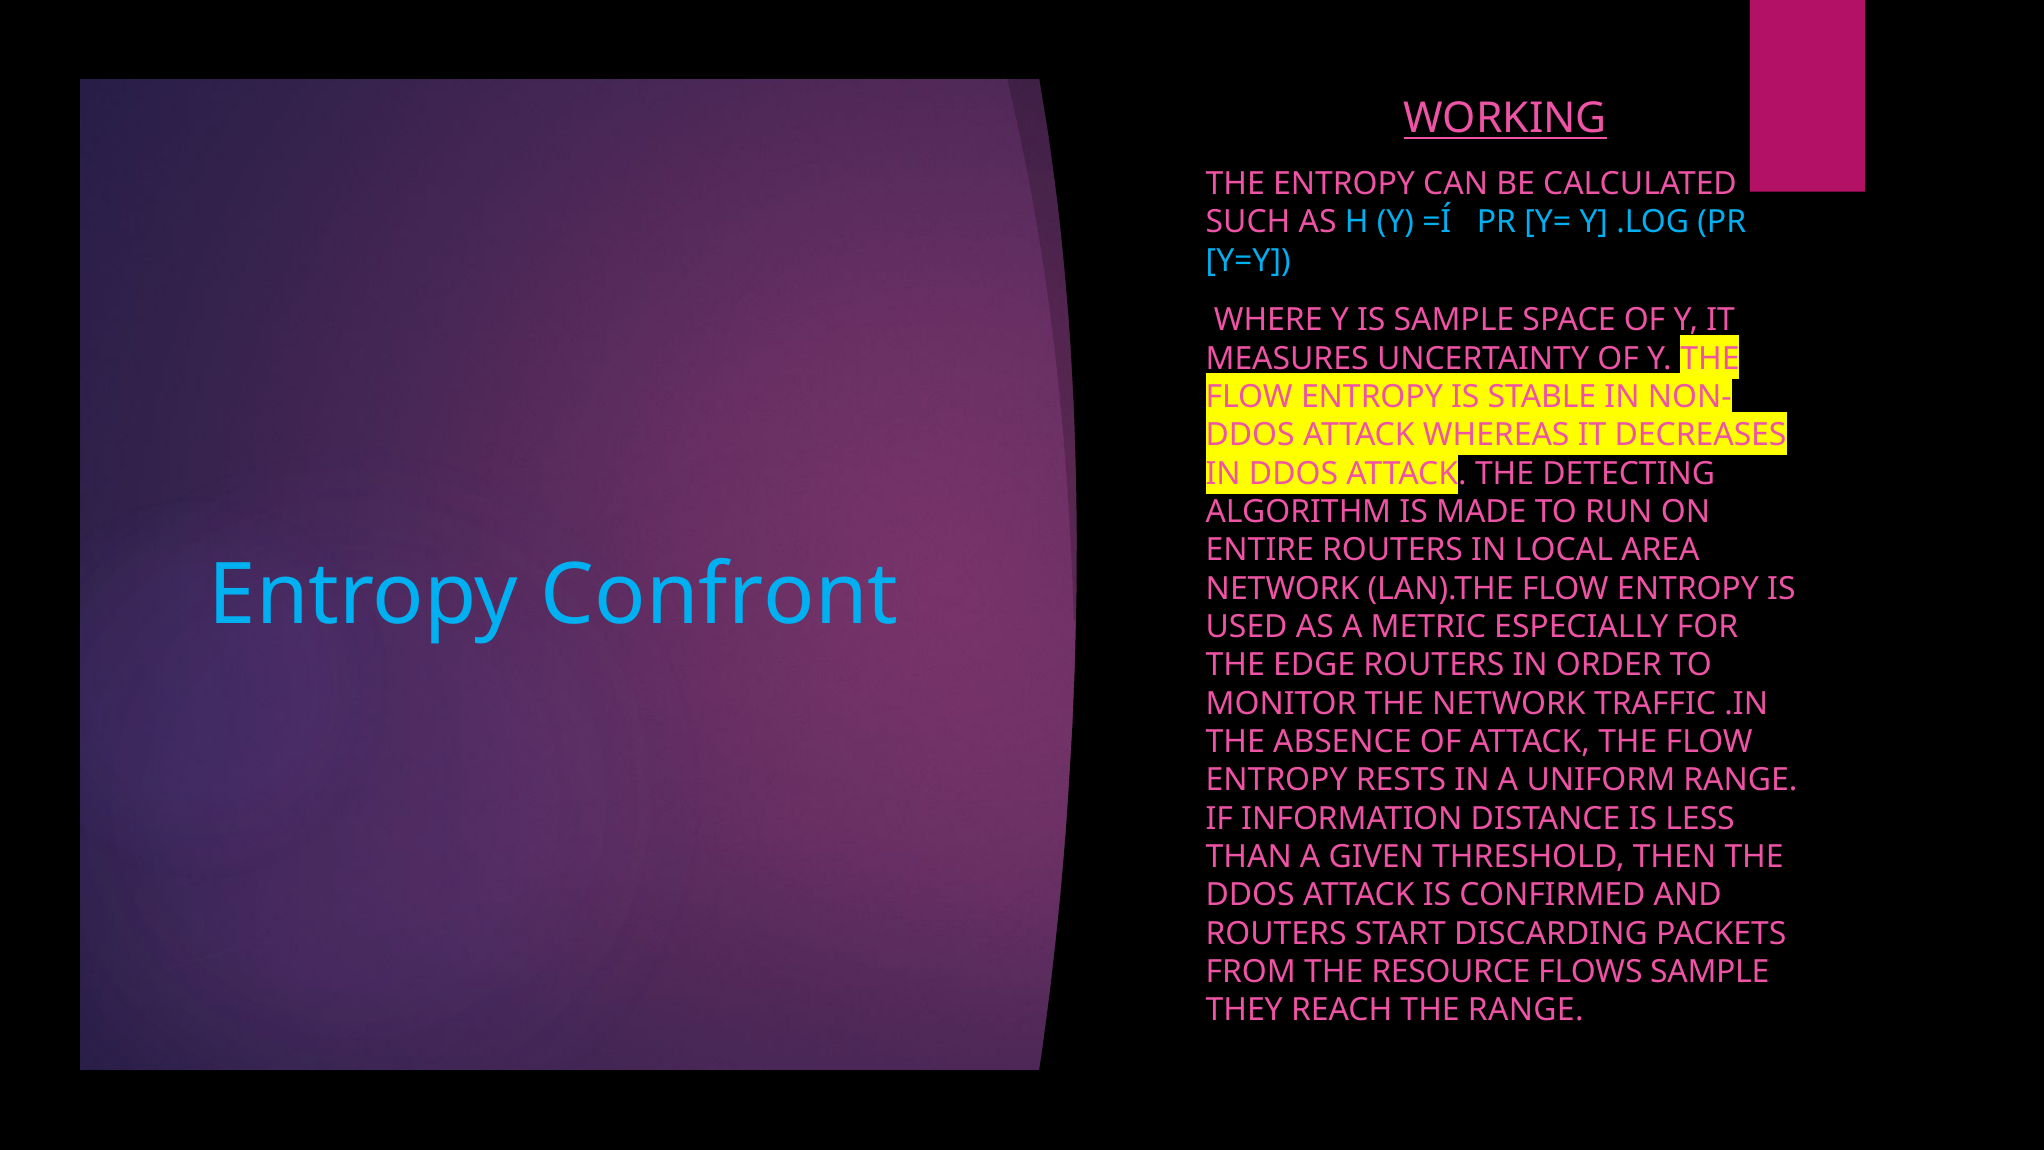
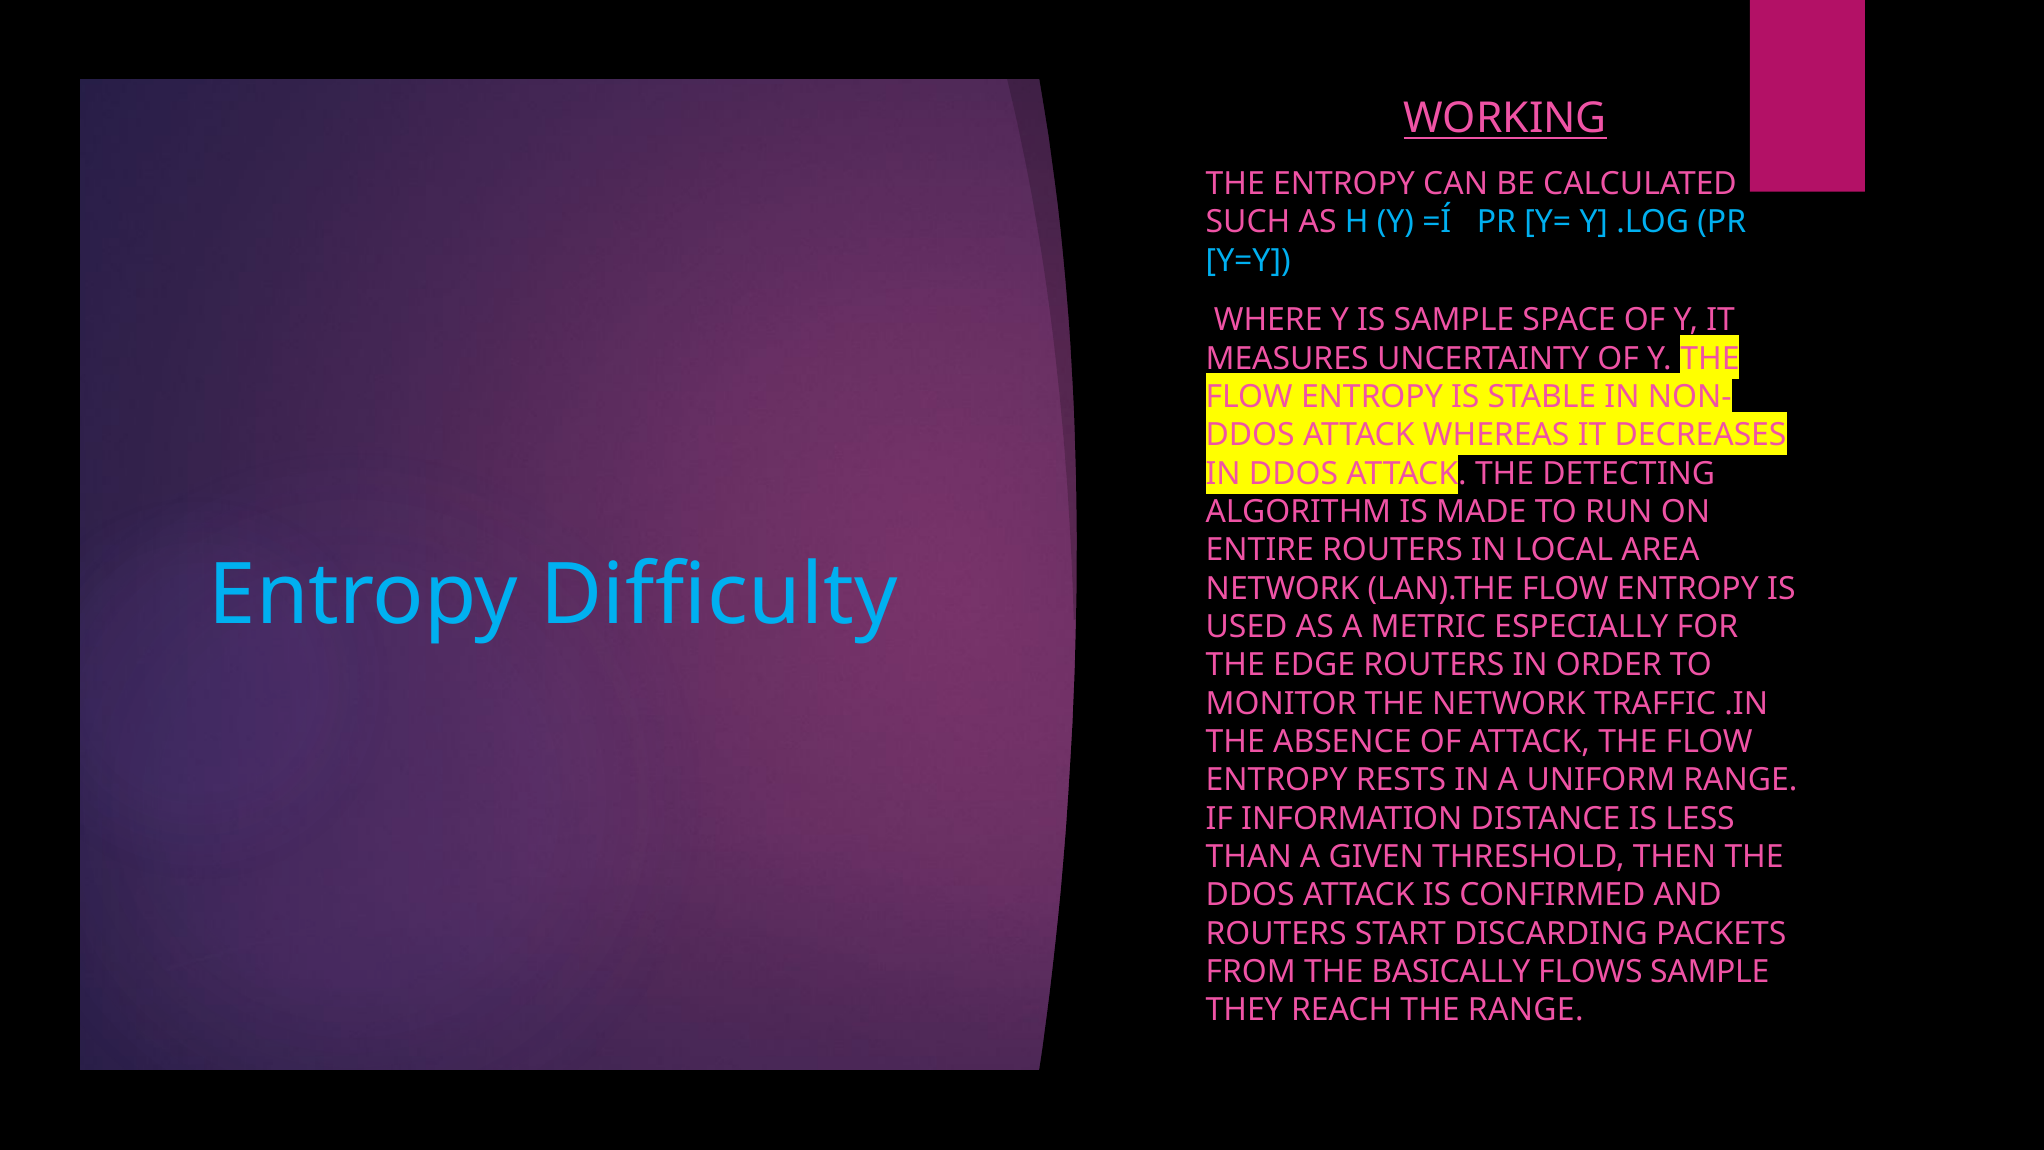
Confront: Confront -> Difficulty (719, 595)
RESOURCE: RESOURCE -> BASICALLY (1451, 972)
